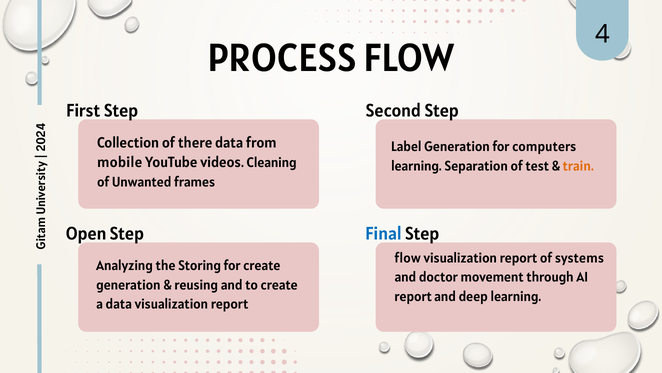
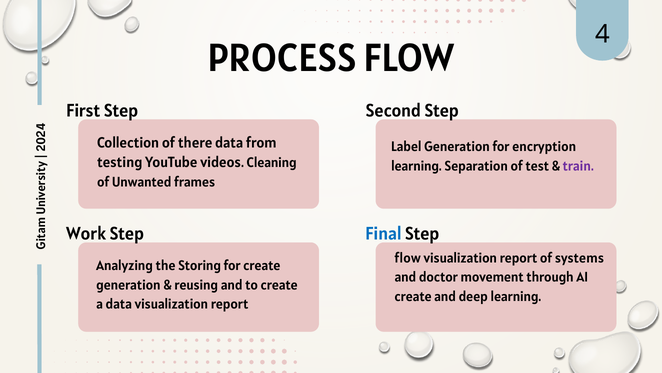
computers: computers -> encryption (544, 147)
mobile: mobile -> testing (120, 162)
train colour: orange -> purple (578, 166)
Open: Open -> Work (86, 233)
report: report -> create (413, 296)
